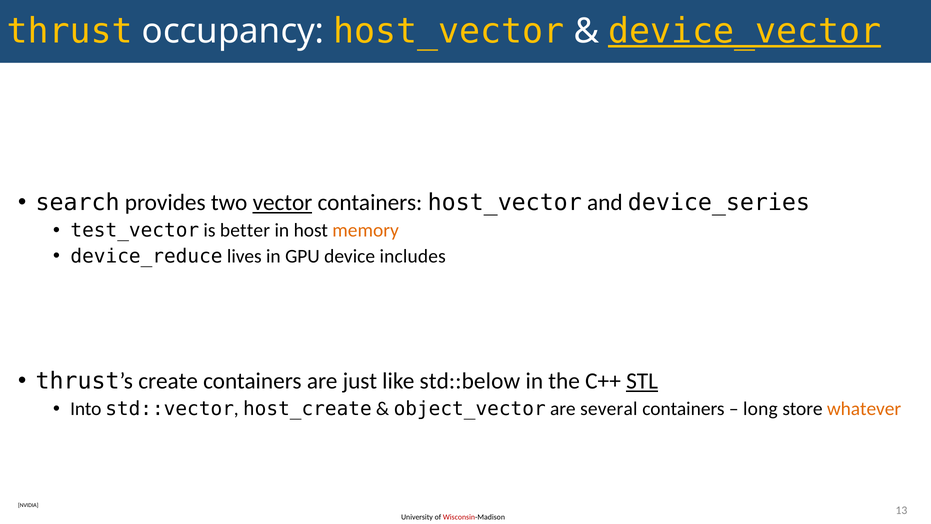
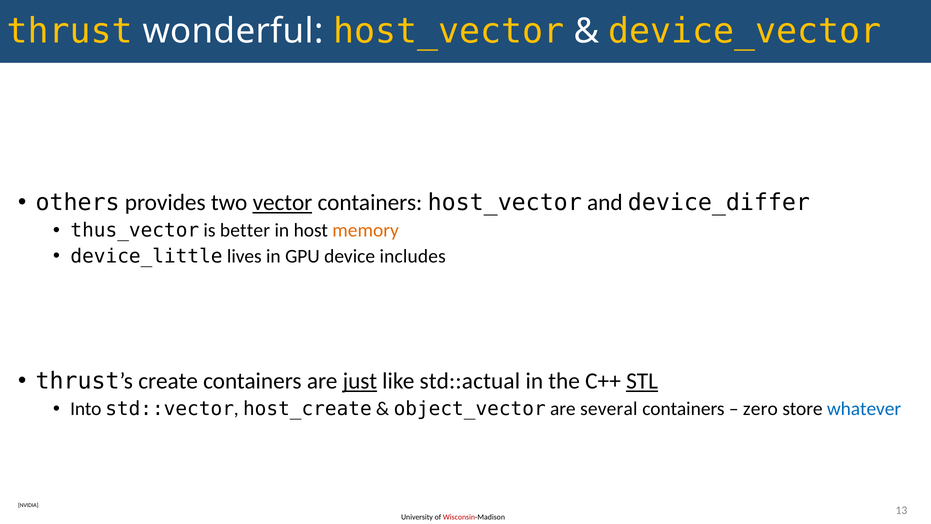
occupancy: occupancy -> wonderful (233, 31)
device_vector underline: present -> none (745, 31)
search: search -> others (78, 202)
device_series: device_series -> device_differ (719, 202)
test_vector: test_vector -> thus_vector (135, 230)
device_reduce: device_reduce -> device_little (146, 256)
just underline: none -> present (360, 381)
std::below: std::below -> std::actual (470, 381)
long: long -> zero (760, 409)
whatever colour: orange -> blue (864, 409)
